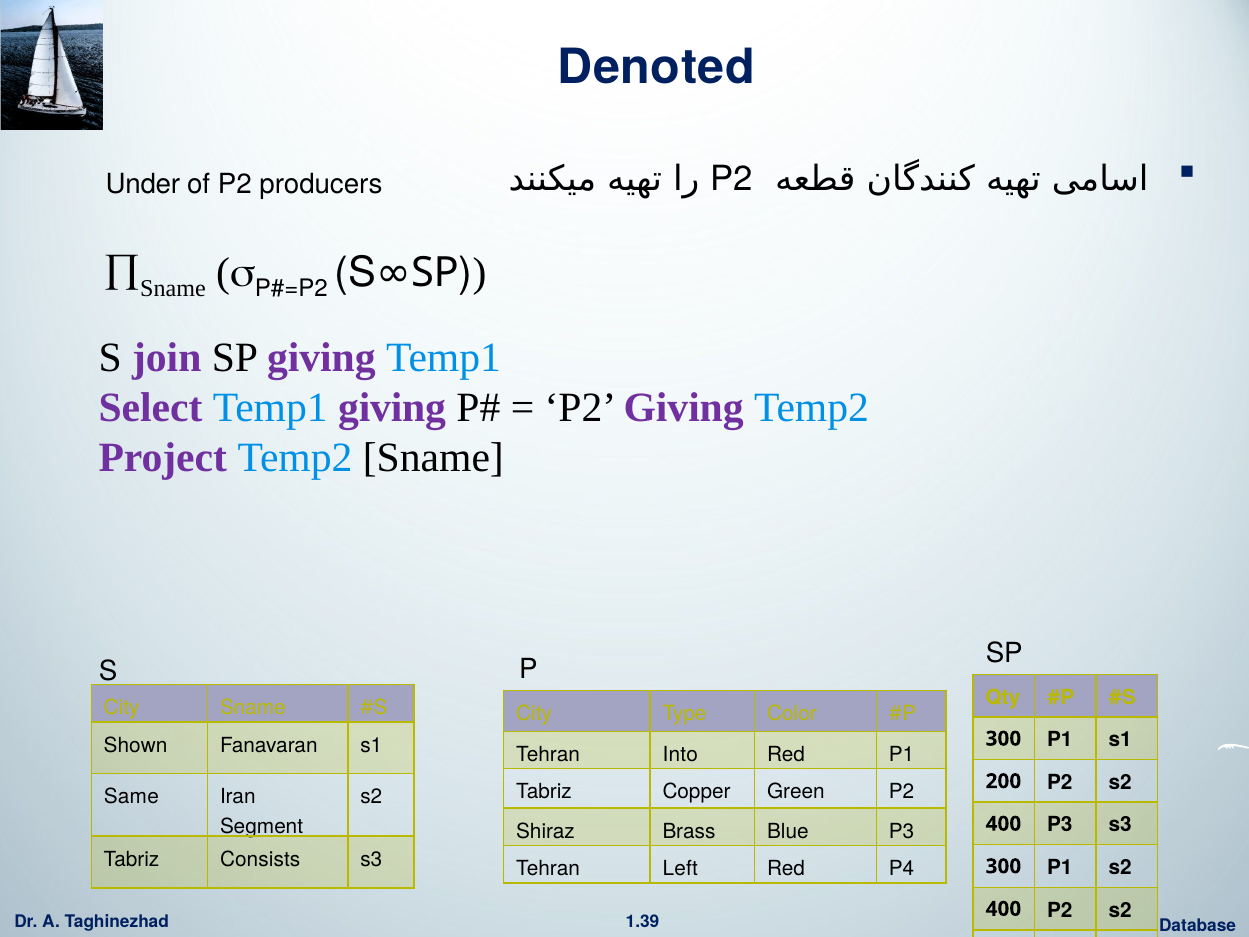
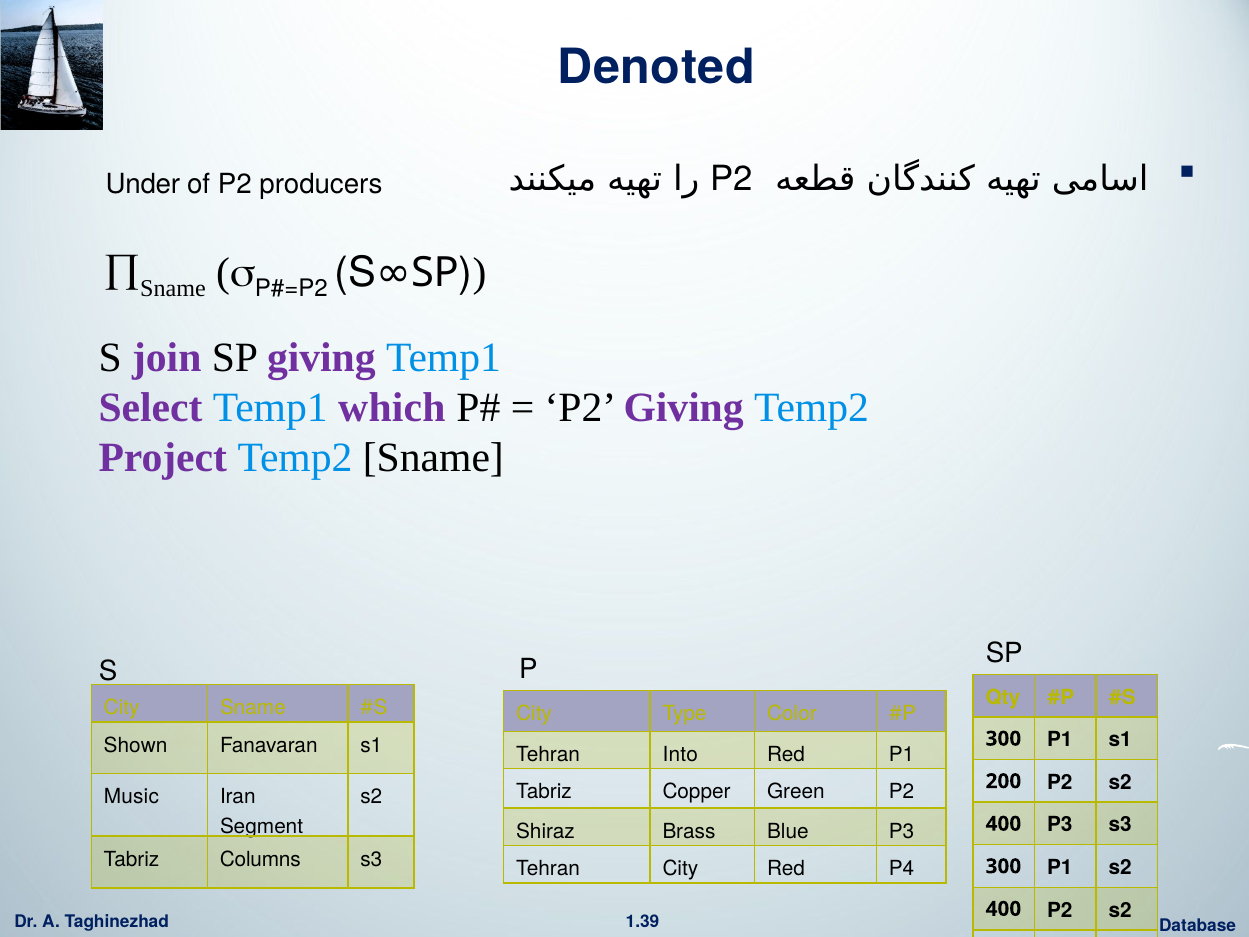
Temp1 giving: giving -> which (392, 408)
Same: Same -> Music (131, 797)
Consists: Consists -> Columns (260, 859)
Tehran Left: Left -> City (680, 868)
